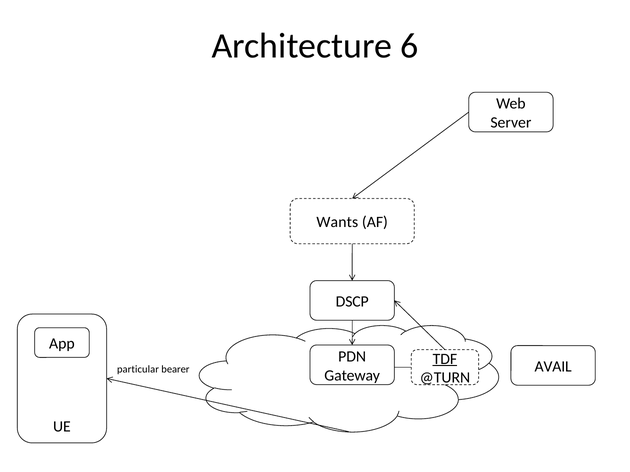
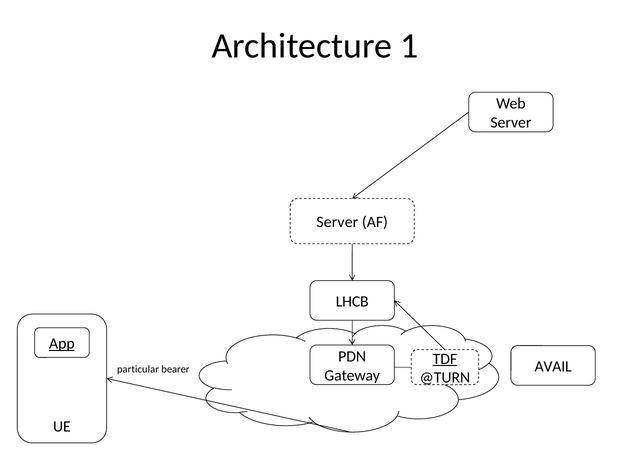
6: 6 -> 1 (409, 46)
Wants: Wants -> Server (337, 222)
DSCP: DSCP -> LHCB (352, 302)
App underline: none -> present (62, 344)
